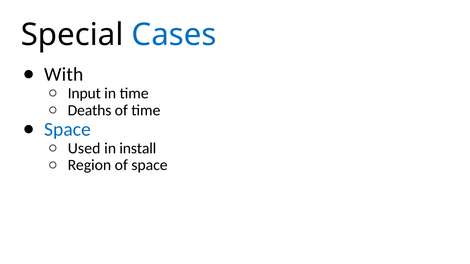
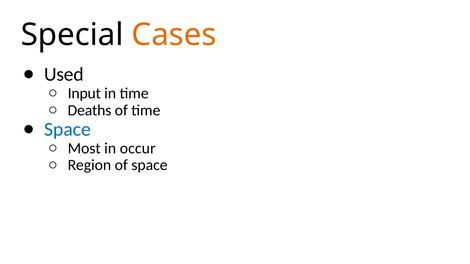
Cases colour: blue -> orange (174, 35)
With: With -> Used (64, 74)
Used: Used -> Most (84, 148)
install: install -> occur (138, 148)
